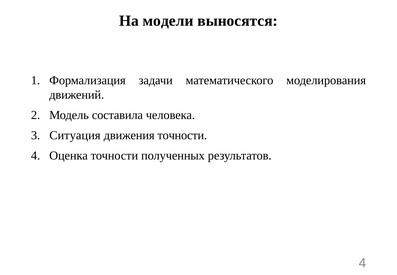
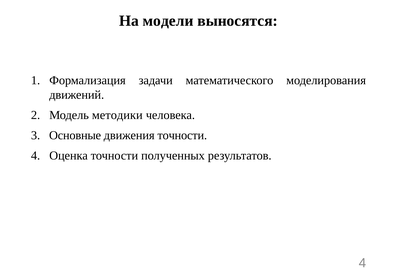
составила: составила -> методики (117, 115)
Ситуация: Ситуация -> Основные (75, 135)
